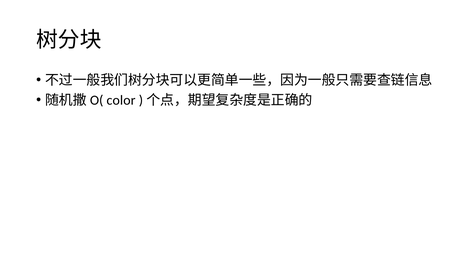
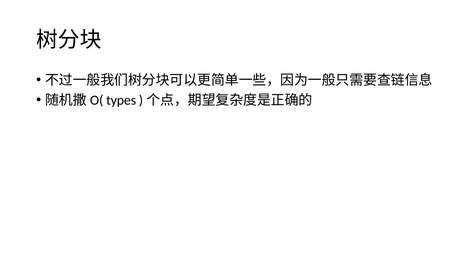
color: color -> types (121, 100)
